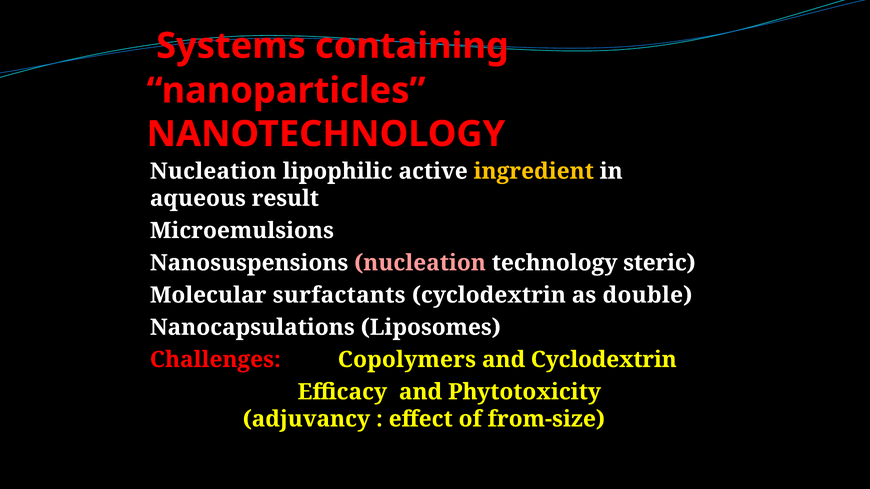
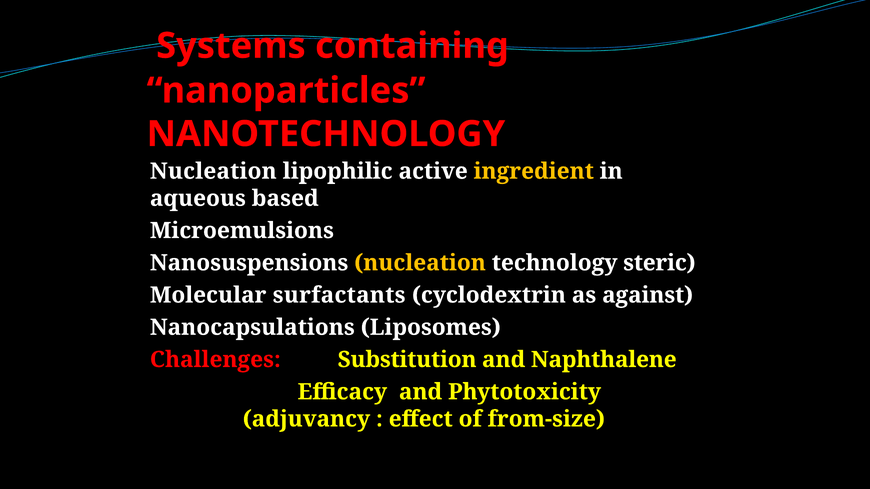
result: result -> based (285, 199)
nucleation colour: pink -> yellow (420, 263)
double: double -> against (648, 295)
Copolymers: Copolymers -> Substitution (407, 360)
and Cyclodextrin: Cyclodextrin -> Naphthalene (604, 360)
